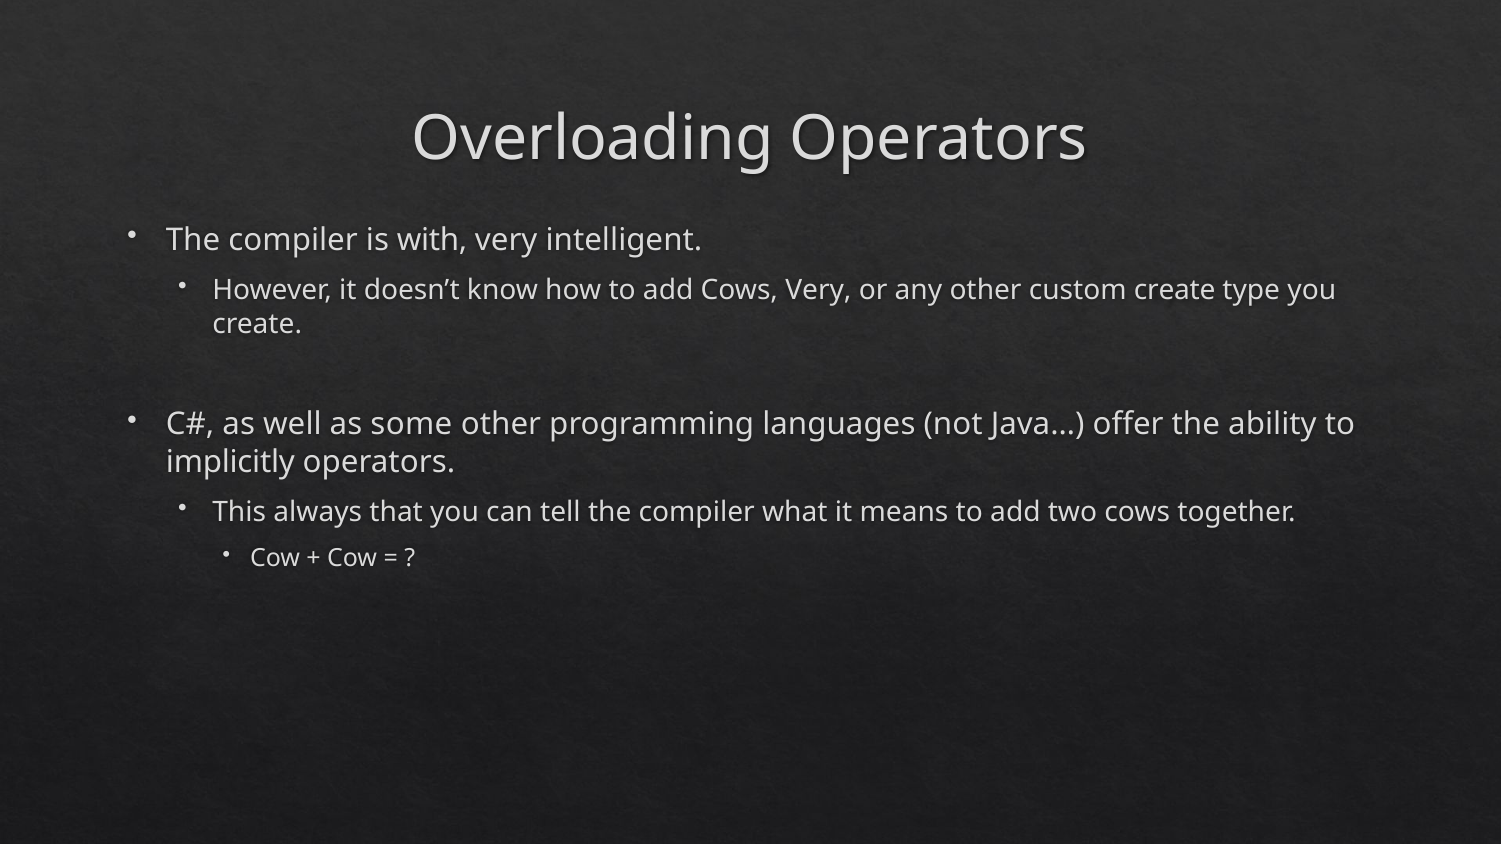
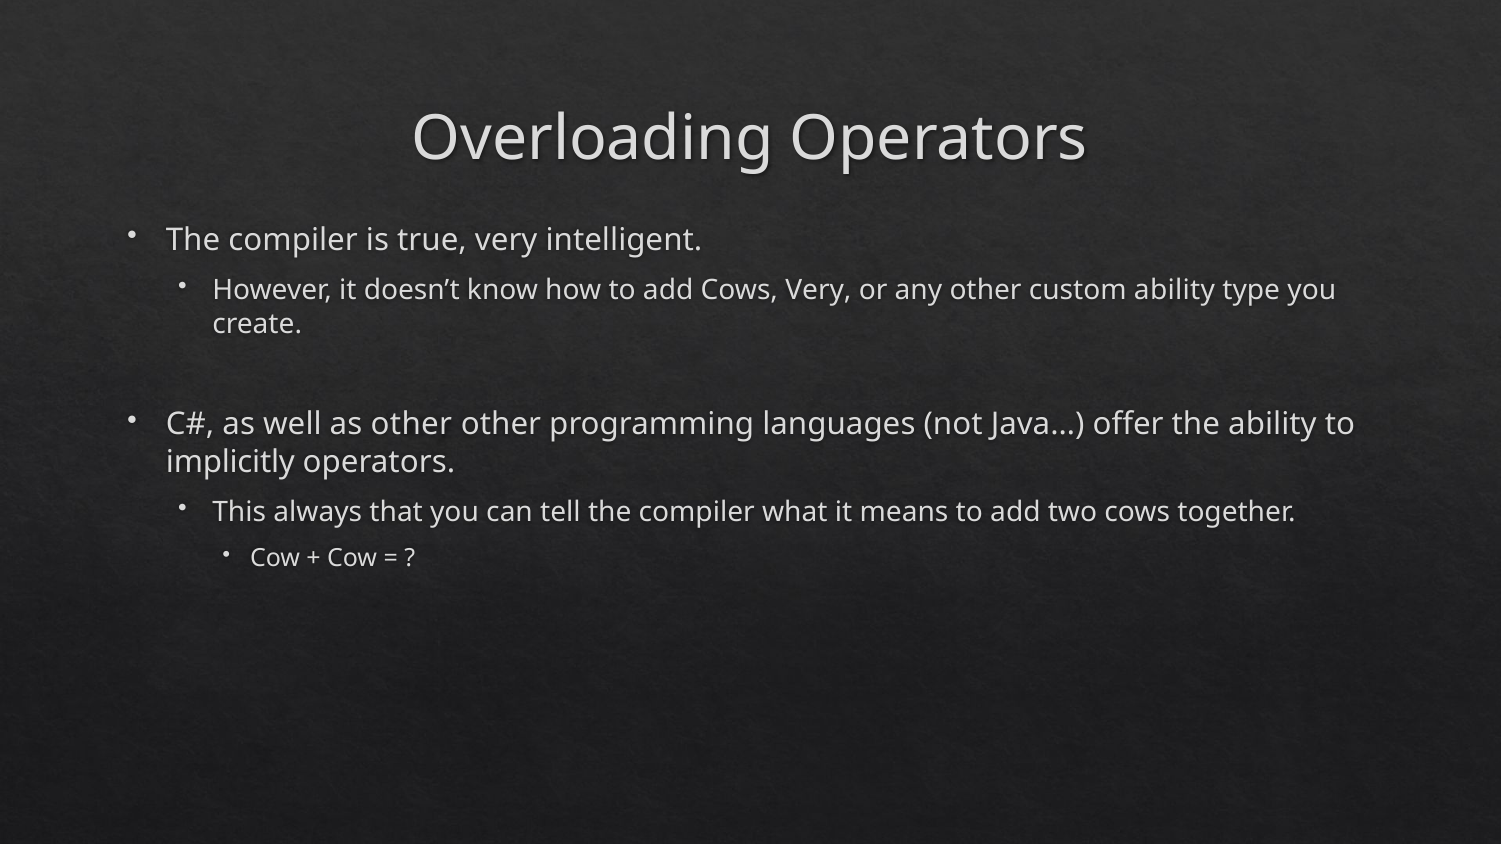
with: with -> true (432, 240)
custom create: create -> ability (1174, 290)
as some: some -> other (411, 424)
